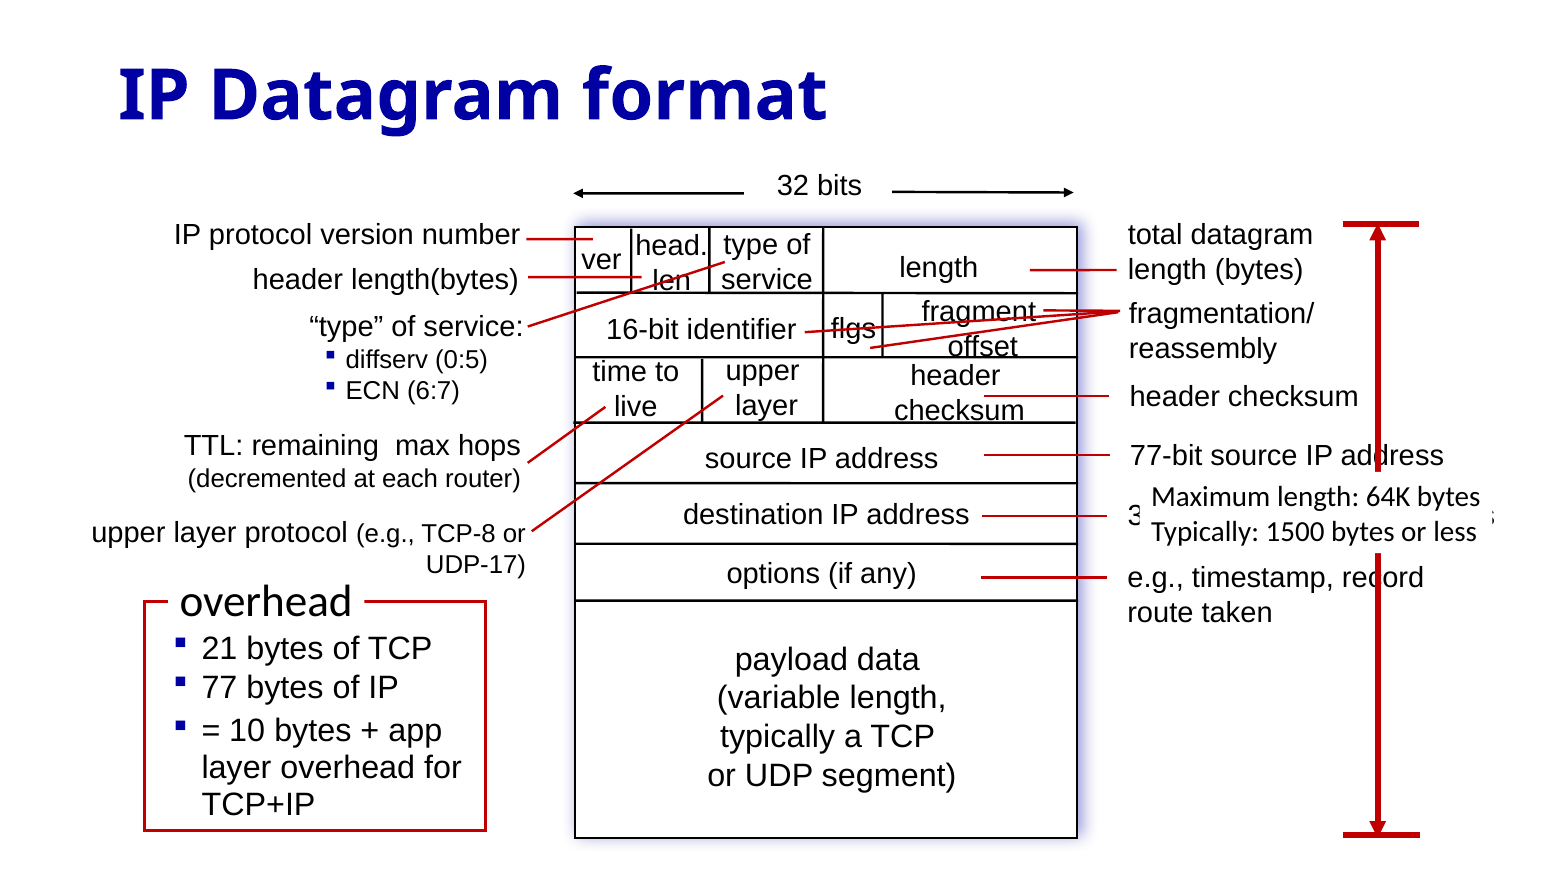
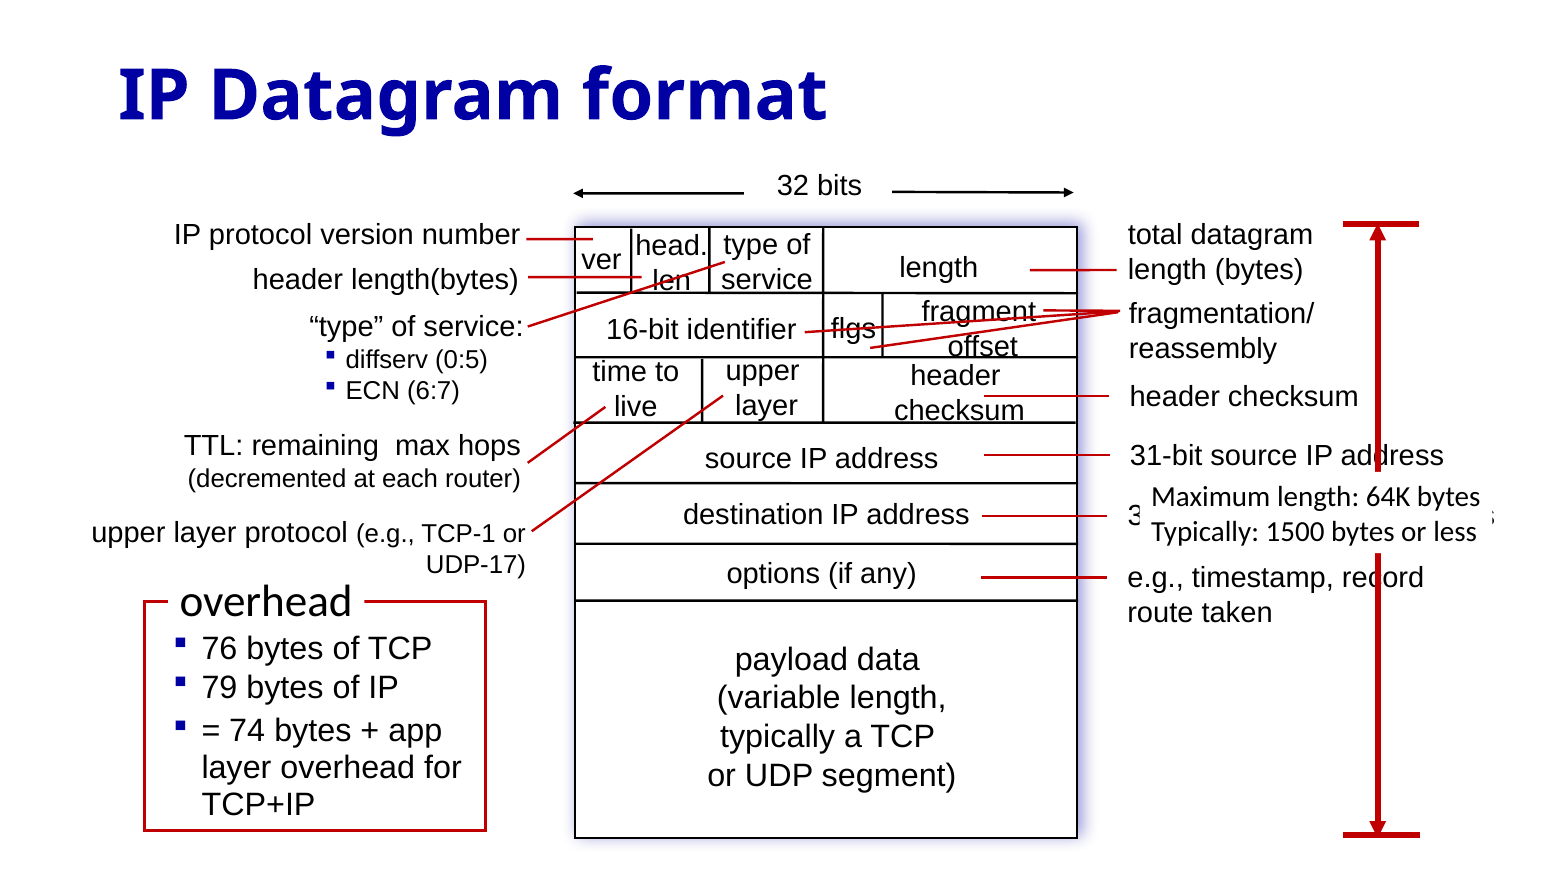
77-bit: 77-bit -> 31-bit (1166, 455)
TCP-8: TCP-8 -> TCP-1 (459, 533)
21: 21 -> 76 (219, 649)
77: 77 -> 79 (219, 688)
10: 10 -> 74 (247, 731)
